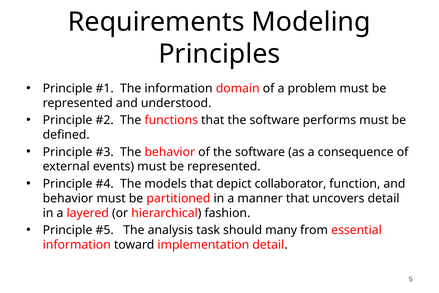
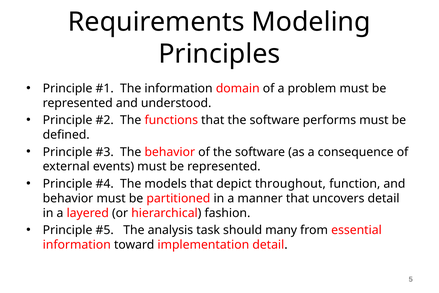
collaborator: collaborator -> throughout (290, 184)
